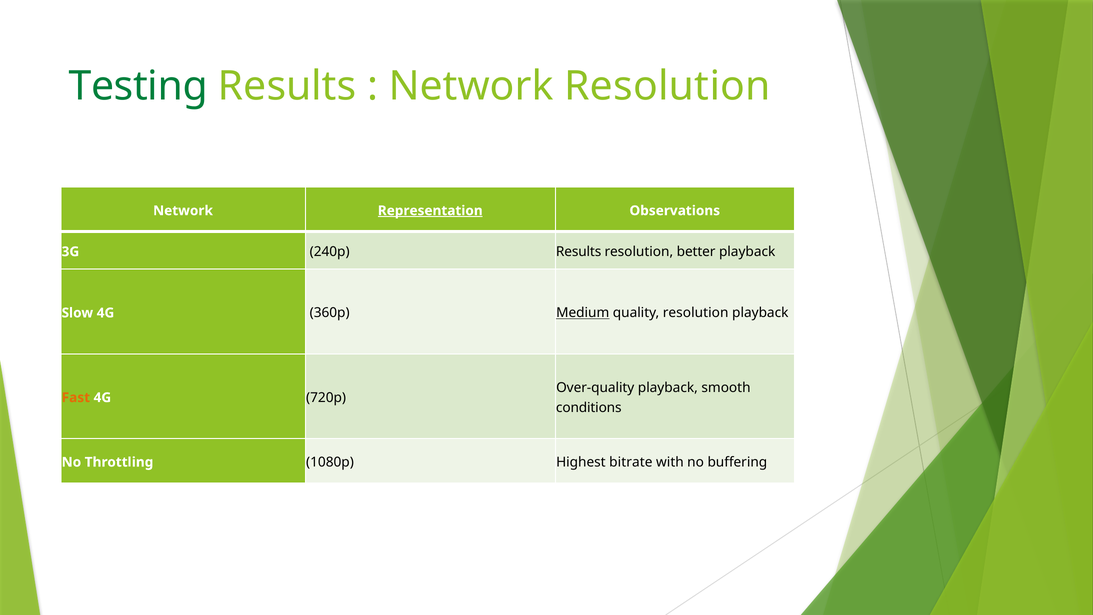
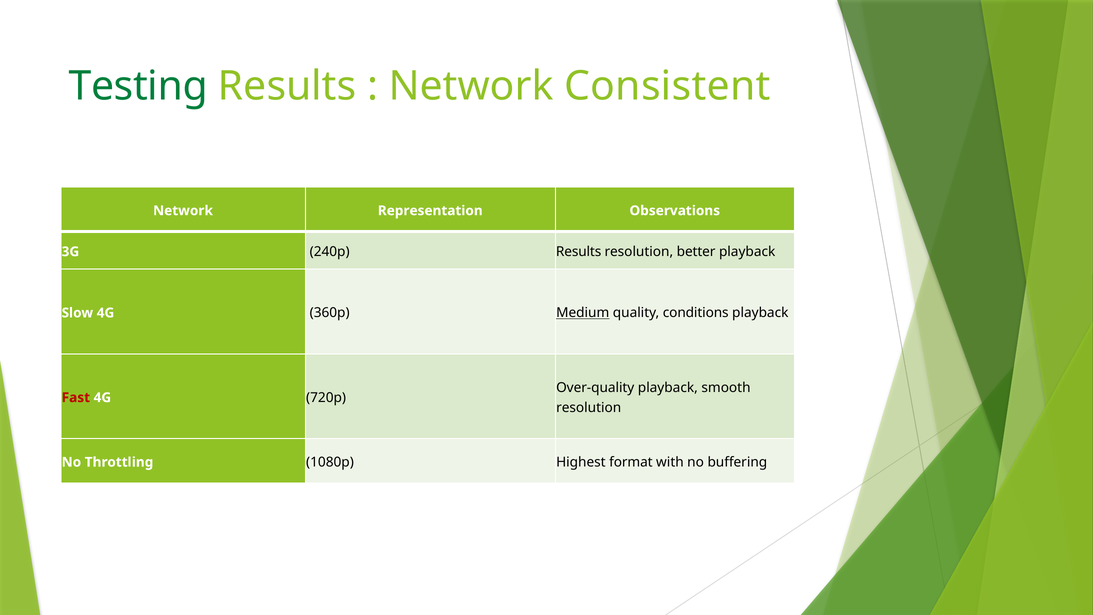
Network Resolution: Resolution -> Consistent (667, 86)
Representation underline: present -> none (430, 211)
quality resolution: resolution -> conditions (696, 313)
Fast colour: orange -> red (76, 397)
conditions: conditions -> resolution (589, 407)
bitrate: bitrate -> format (631, 462)
